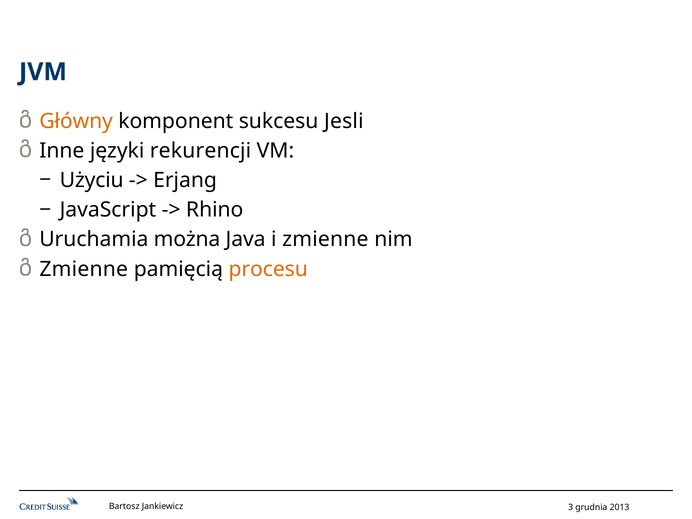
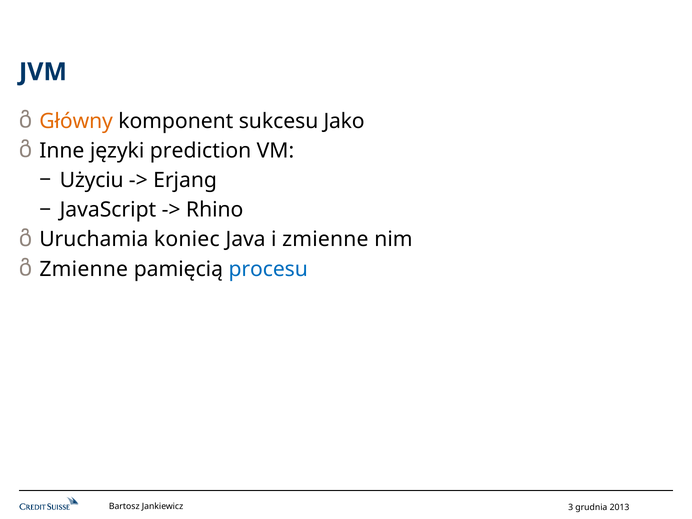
Jesli: Jesli -> Jako (344, 121)
rekurencji: rekurencji -> prediction (201, 151)
można: można -> koniec (187, 239)
procesu colour: orange -> blue (268, 269)
